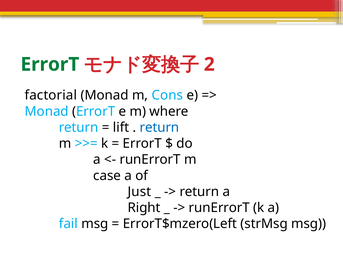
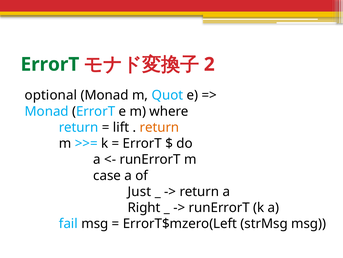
factorial: factorial -> optional (51, 95)
Cons: Cons -> Quot (167, 95)
return colour: blue -> orange (159, 127)
